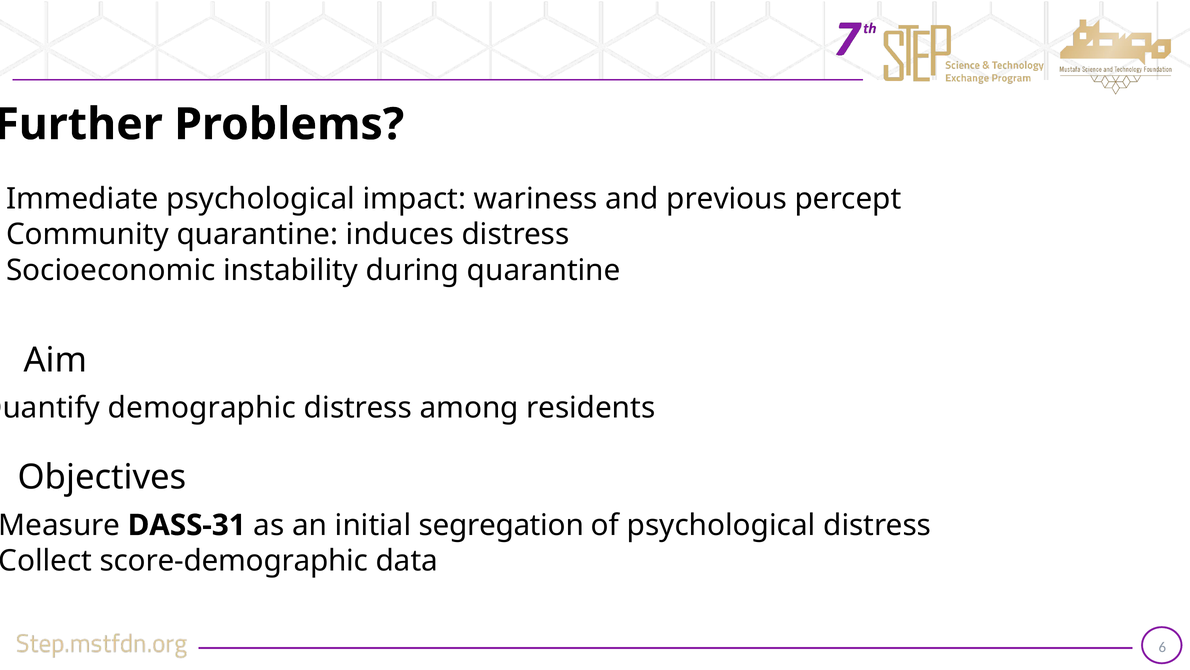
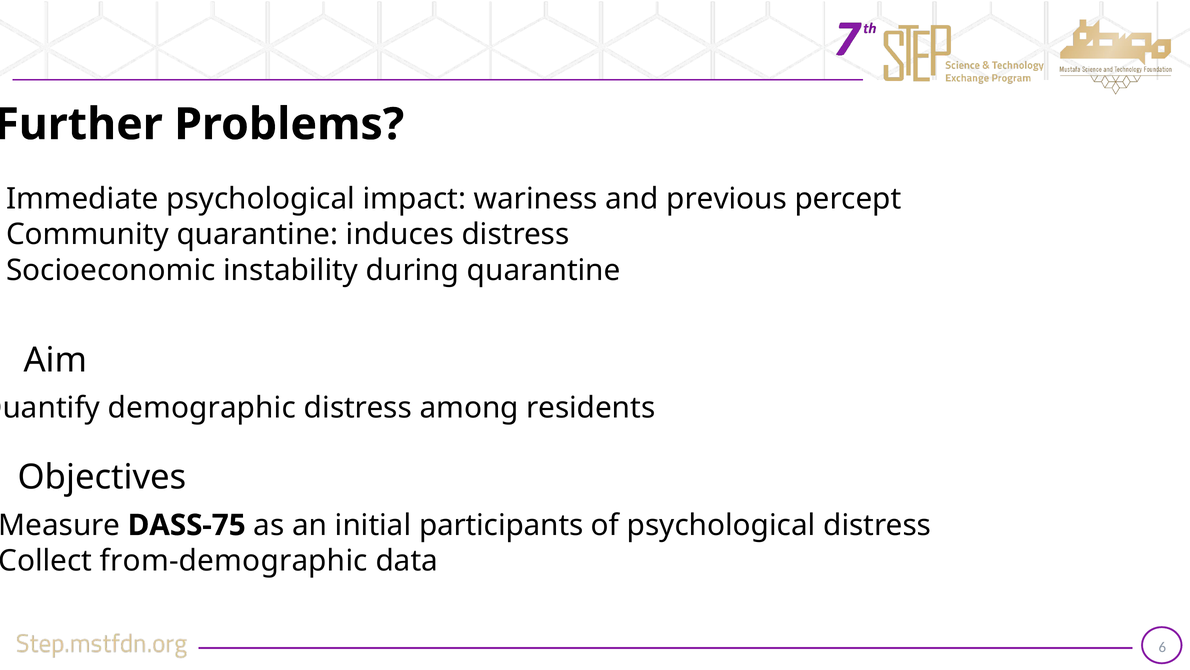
DASS-31: DASS-31 -> DASS-75 (187, 525)
segregation: segregation -> participants (501, 525)
score-demographic: score-demographic -> from-demographic (234, 560)
